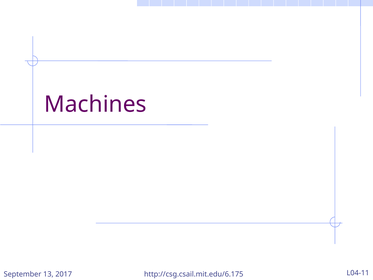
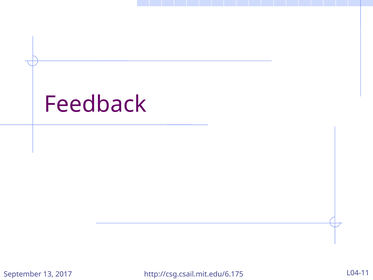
Machines: Machines -> Feedback (95, 104)
